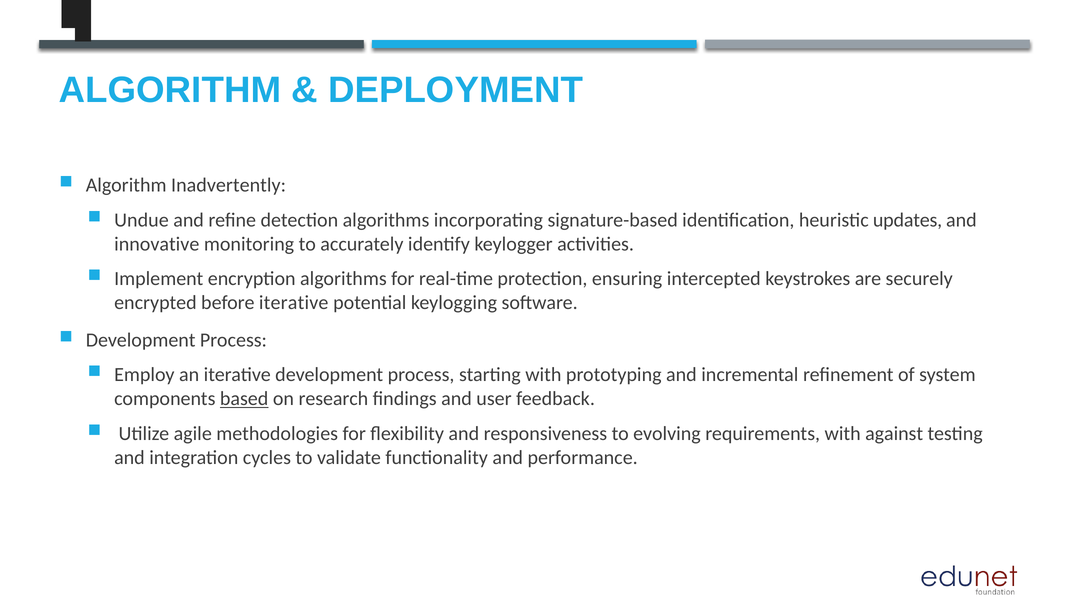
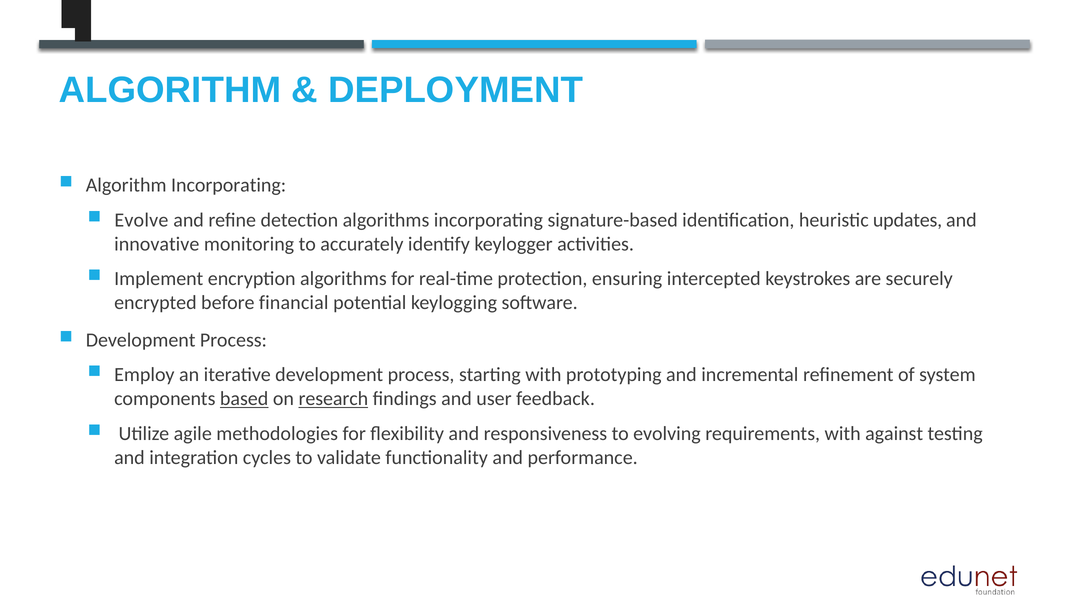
Algorithm Inadvertently: Inadvertently -> Incorporating (229, 185)
Undue: Undue -> Evolve (141, 220)
before iterative: iterative -> financial (294, 303)
research underline: none -> present (333, 399)
